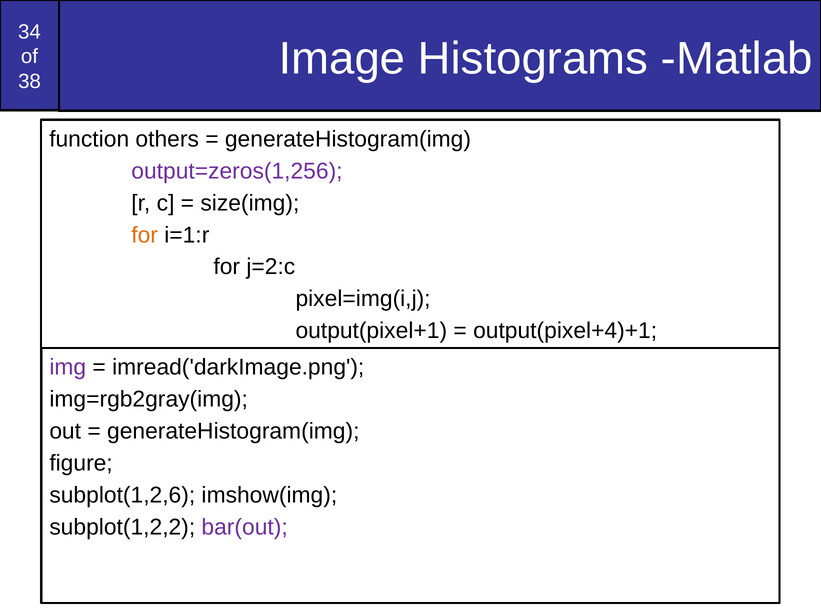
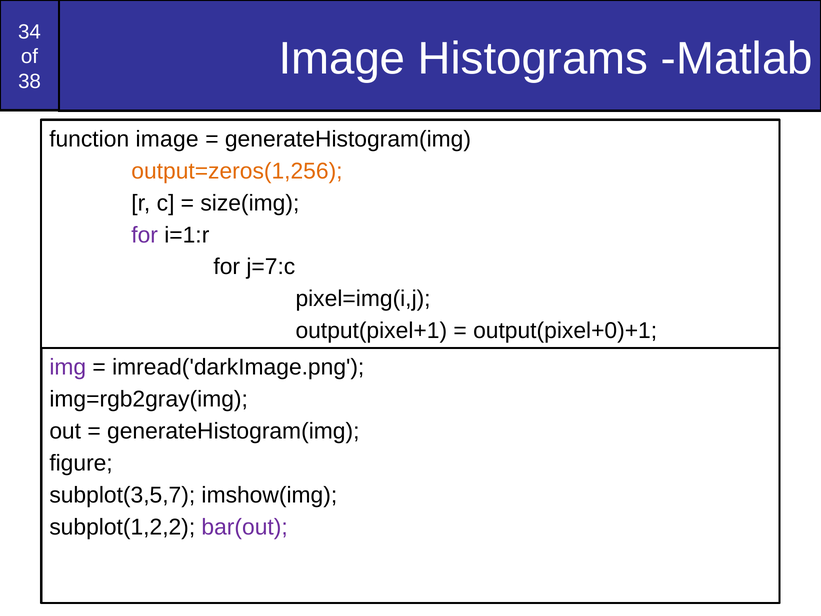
function others: others -> image (167, 139)
output=zeros(1,256 colour: purple -> orange (237, 171)
for colour: orange -> purple (145, 235)
j=2:c: j=2:c -> j=7:c (271, 267)
output(pixel+4)+1: output(pixel+4)+1 -> output(pixel+0)+1 (565, 331)
subplot(1,2,6: subplot(1,2,6 -> subplot(3,5,7 (122, 495)
